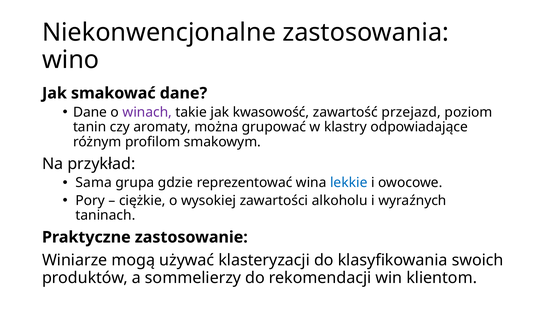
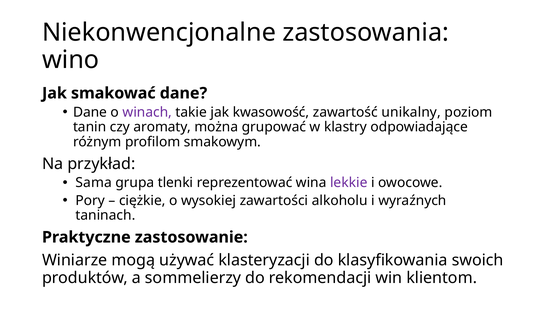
przejazd: przejazd -> unikalny (411, 112)
gdzie: gdzie -> tlenki (175, 183)
lekkie colour: blue -> purple (349, 183)
